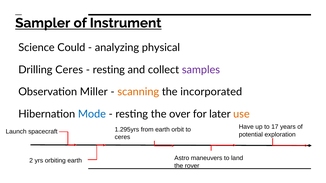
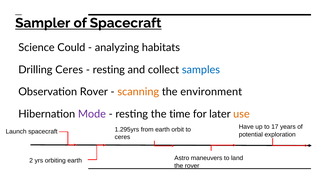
of Instrument: Instrument -> Spacecraft (126, 23)
physical: physical -> habitats (161, 48)
samples colour: purple -> blue (201, 70)
Observation Miller: Miller -> Rover (94, 92)
incorporated: incorporated -> environment (211, 92)
Mode colour: blue -> purple (92, 114)
over: over -> time (180, 114)
